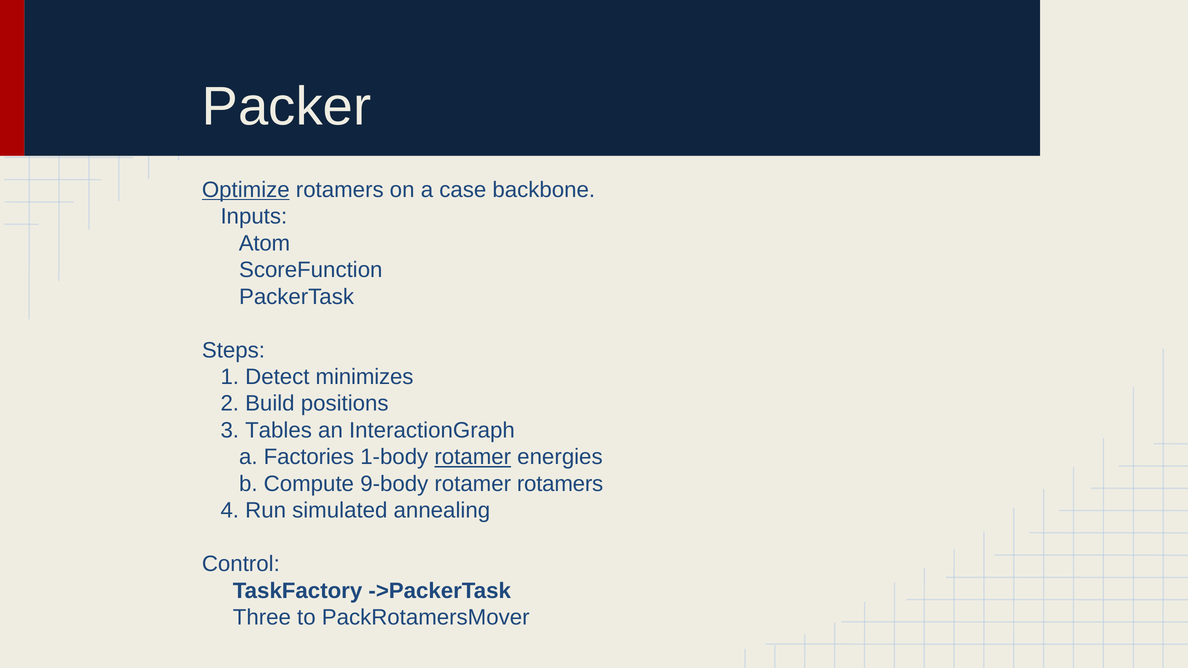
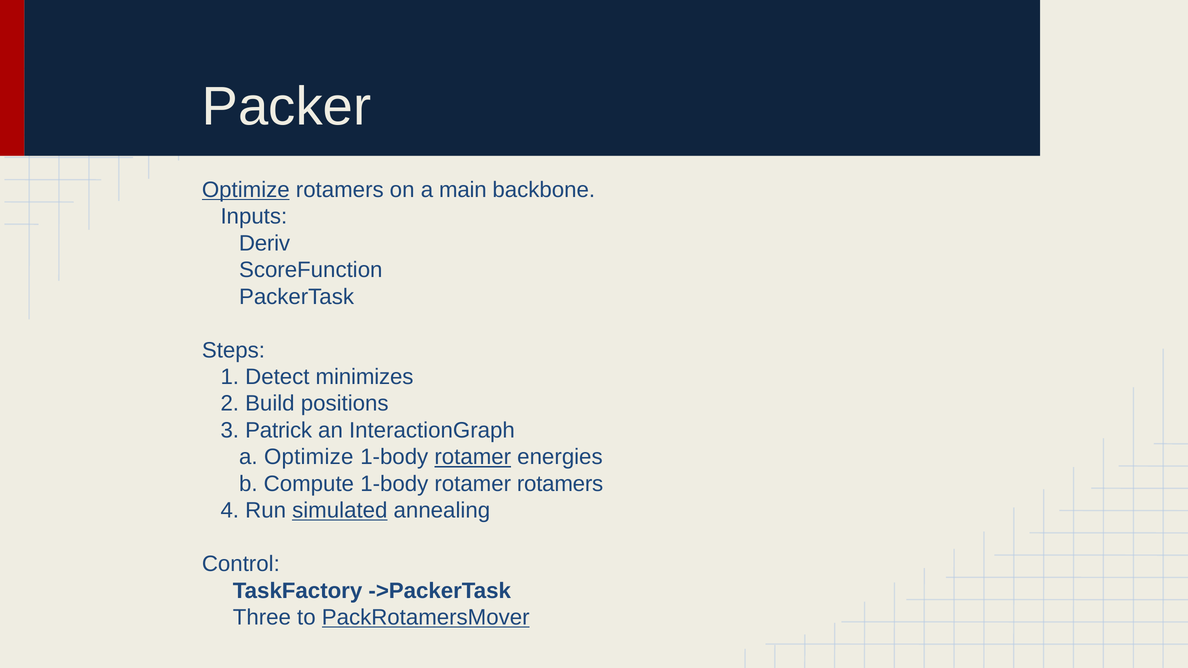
case: case -> main (463, 190)
Atom: Atom -> Deriv (265, 243)
Tables: Tables -> Patrick (279, 430)
a Factories: Factories -> Optimize (309, 457)
Compute 9-body: 9-body -> 1-body (394, 484)
simulated underline: none -> present (340, 511)
PackRotamersMover underline: none -> present (426, 618)
